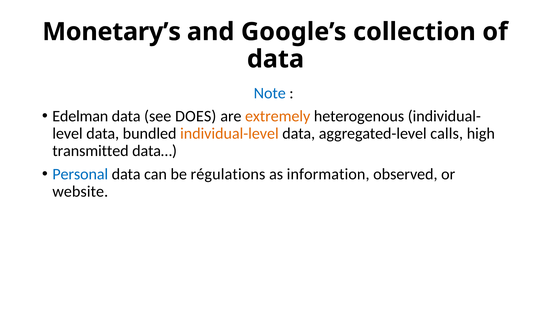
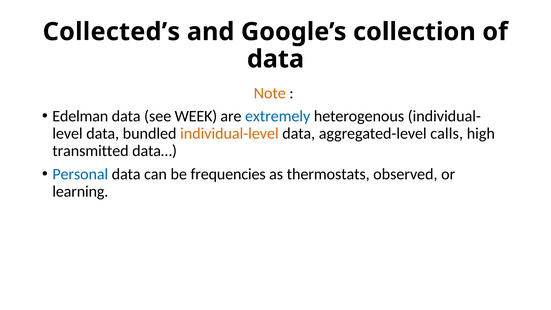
Monetary’s: Monetary’s -> Collected’s (111, 32)
Note colour: blue -> orange (270, 93)
DOES: DOES -> WEEK (196, 116)
extremely colour: orange -> blue (278, 116)
régulations: régulations -> frequencies (228, 174)
information: information -> thermostats (328, 174)
website: website -> learning (80, 191)
